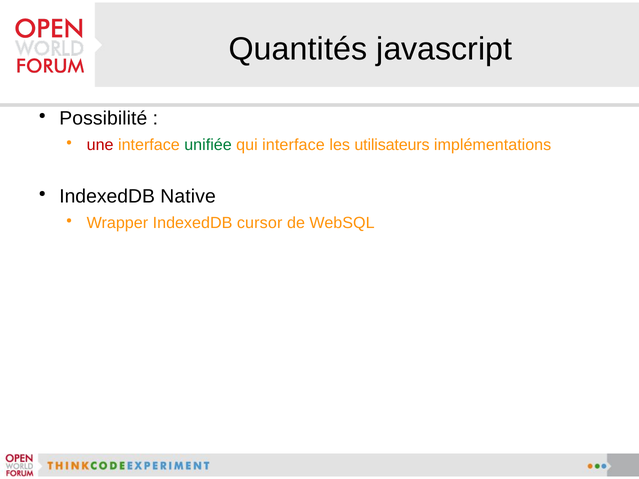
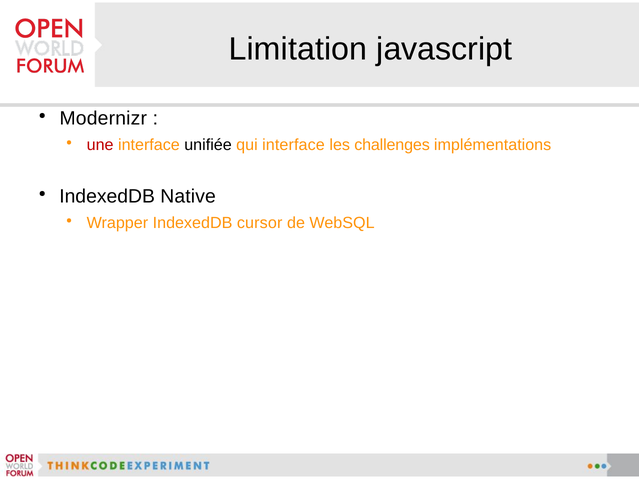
Quantités: Quantités -> Limitation (298, 49)
Possibilité: Possibilité -> Modernizr (103, 118)
unifiée colour: green -> black (208, 145)
utilisateurs: utilisateurs -> challenges (392, 145)
